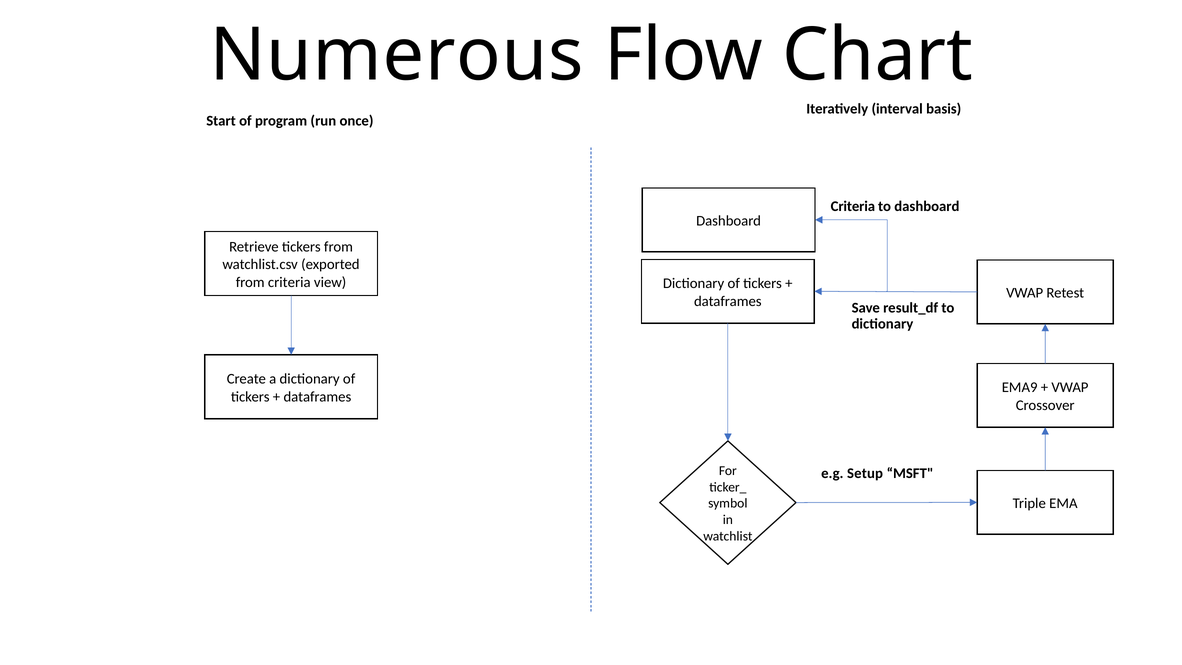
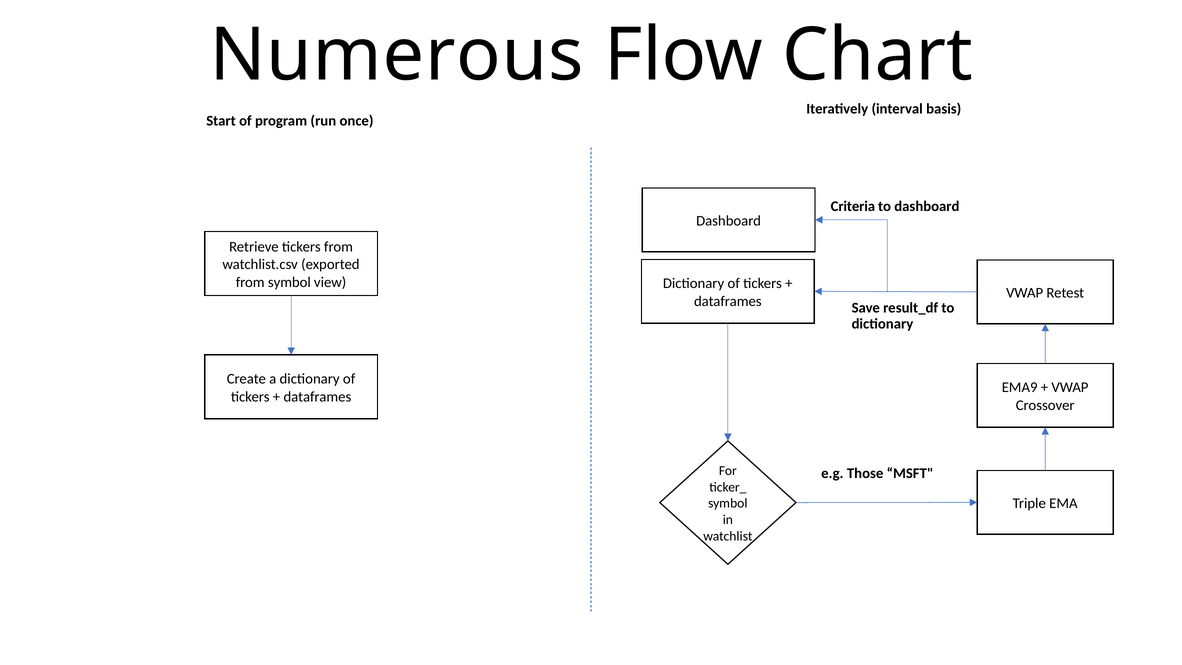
from criteria: criteria -> symbol (289, 282)
Setup: Setup -> Those (865, 473)
